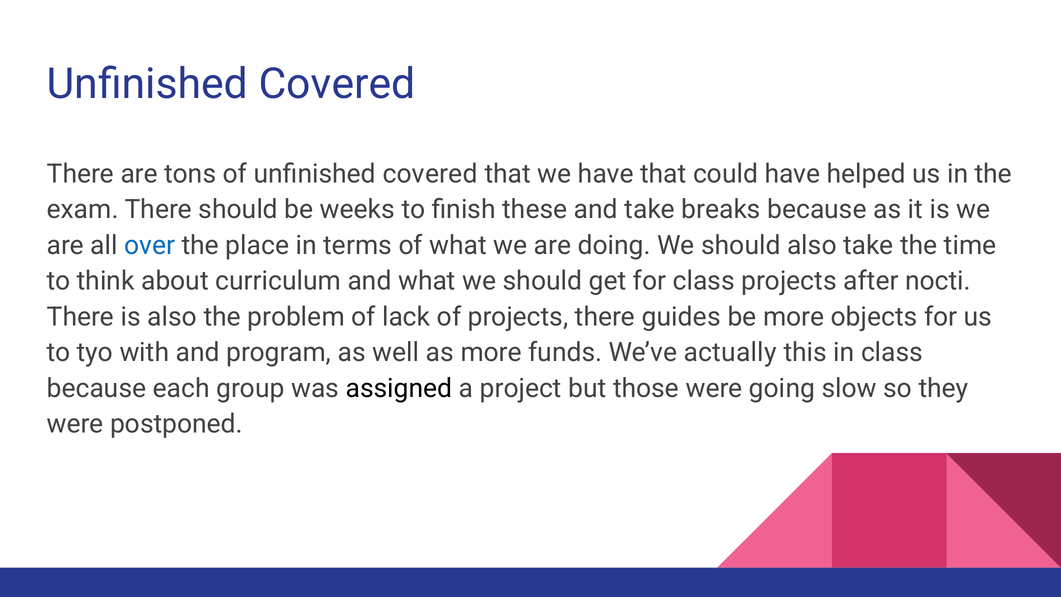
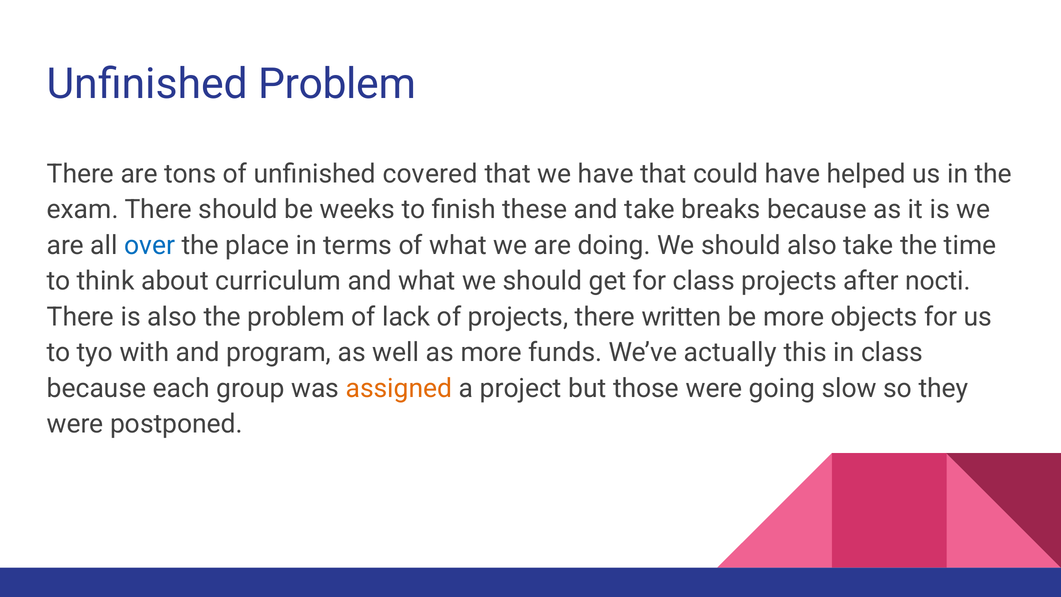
Covered: Covered -> Problem (337, 84)
guides: guides -> written (681, 317)
assigned colour: black -> orange (399, 388)
